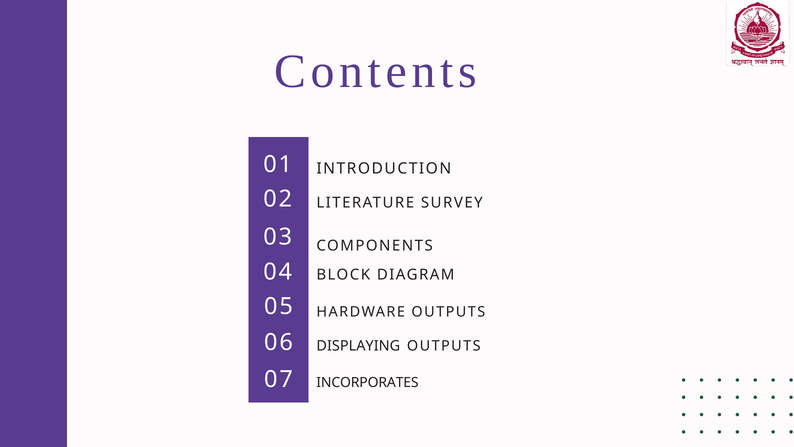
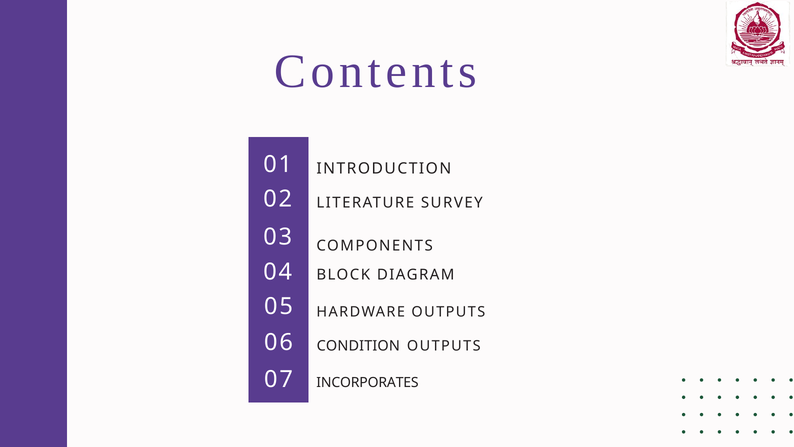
DISPLAYING: DISPLAYING -> CONDITION (358, 346)
